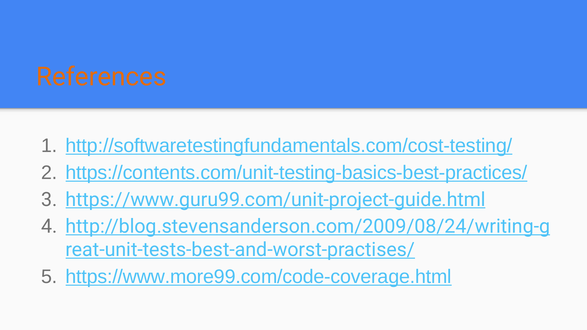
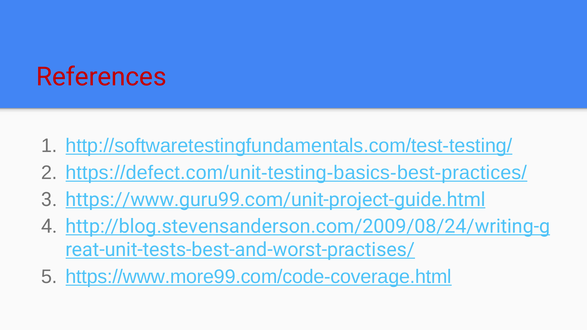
References colour: orange -> red (101, 77)
http://softwaretestingfundamentals.com/cost-testing/: http://softwaretestingfundamentals.com/cost-testing/ -> http://softwaretestingfundamentals.com/test-testing/ (289, 146)
https://contents.com/unit-testing-basics-best-practices/: https://contents.com/unit-testing-basics-best-practices/ -> https://defect.com/unit-testing-basics-best-practices/ (296, 173)
